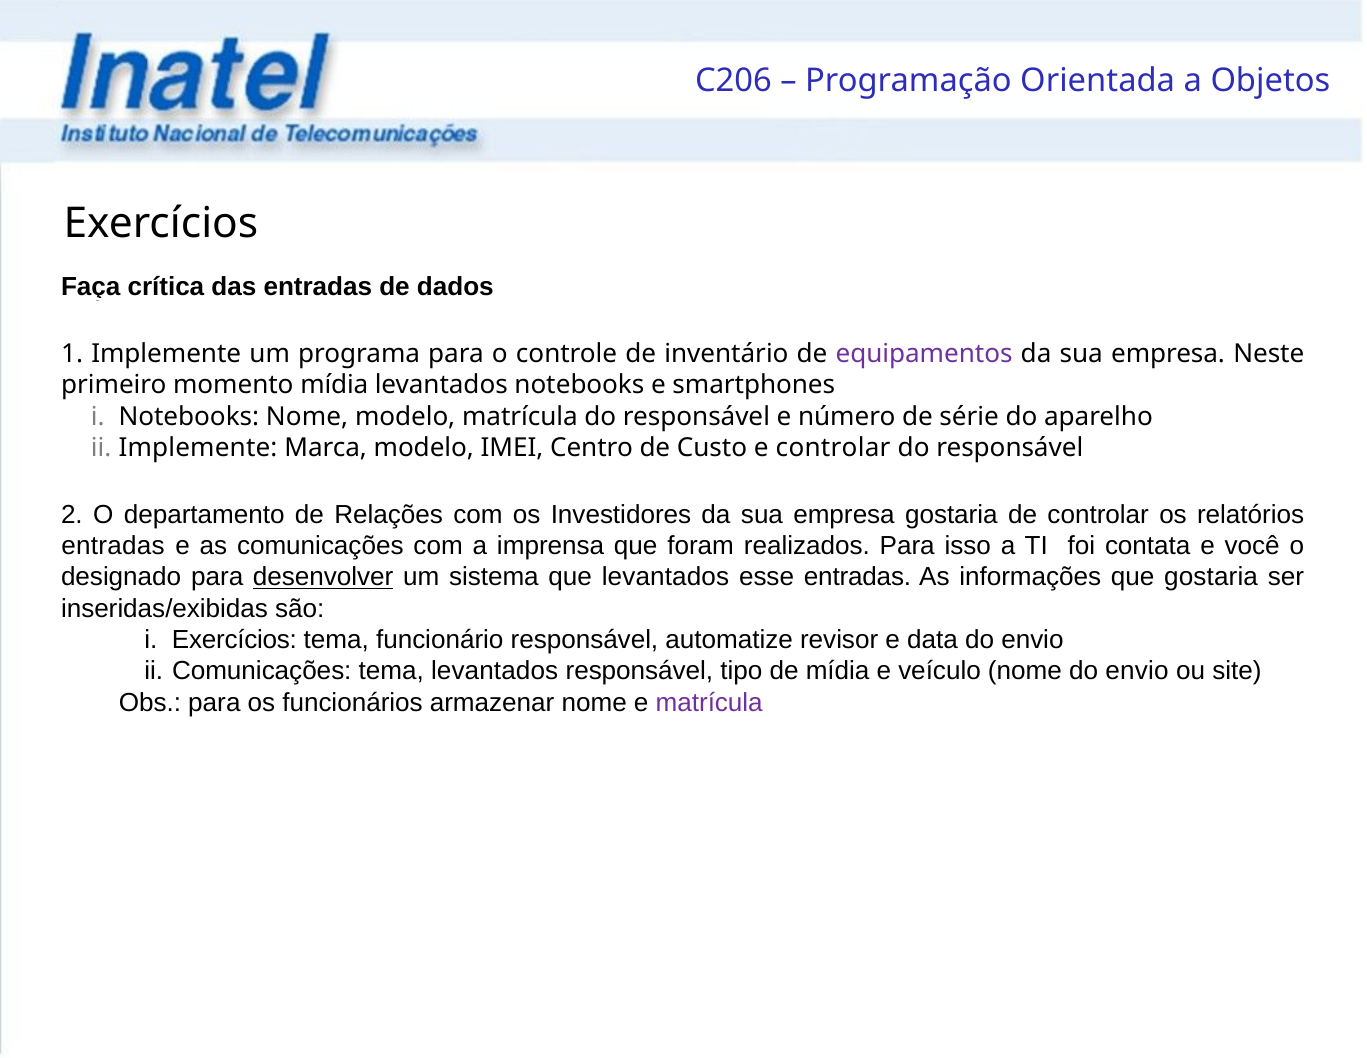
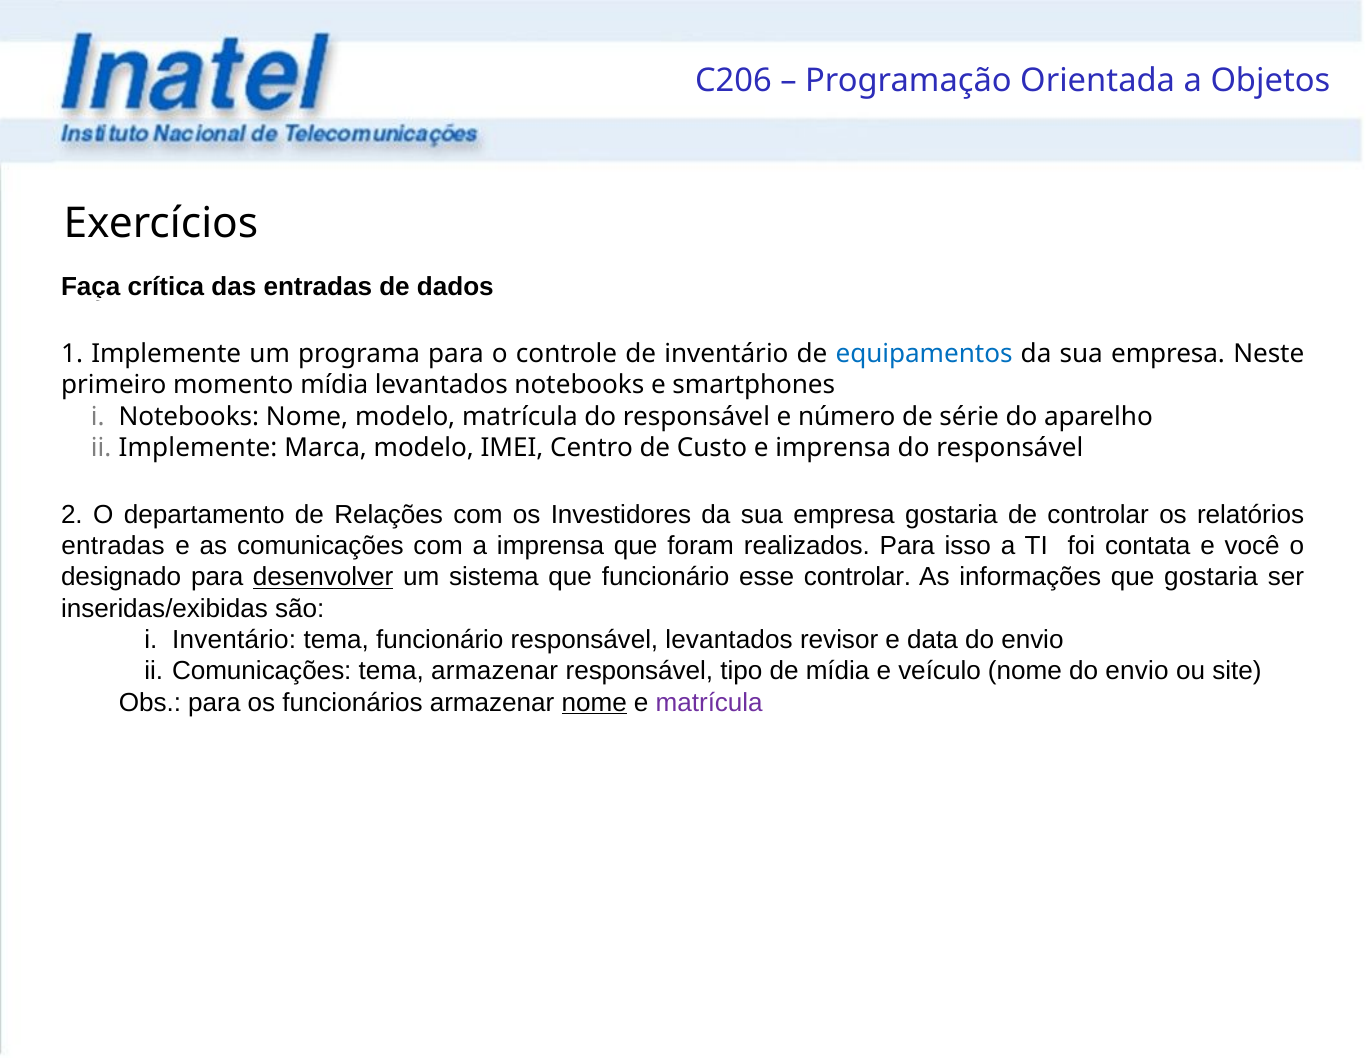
equipamentos colour: purple -> blue (924, 354)
e controlar: controlar -> imprensa (833, 448)
que levantados: levantados -> funcionário (666, 577)
esse entradas: entradas -> controlar (857, 577)
Exercícios: Exercícios -> Inventário (234, 640)
responsável automatize: automatize -> levantados (729, 640)
tema levantados: levantados -> armazenar (495, 671)
nome underline: none -> present (594, 703)
